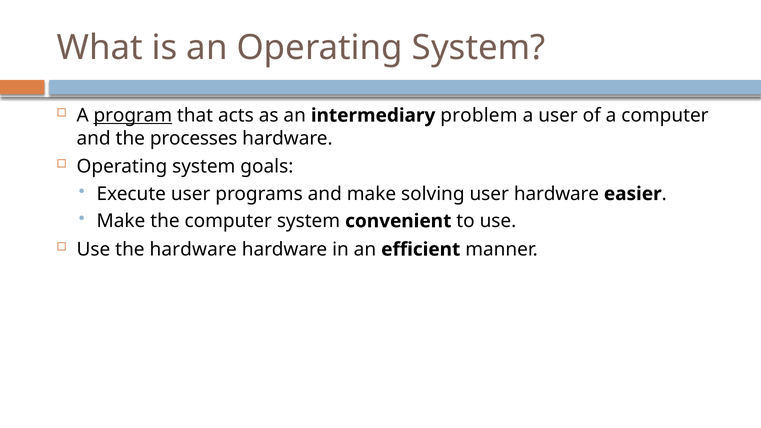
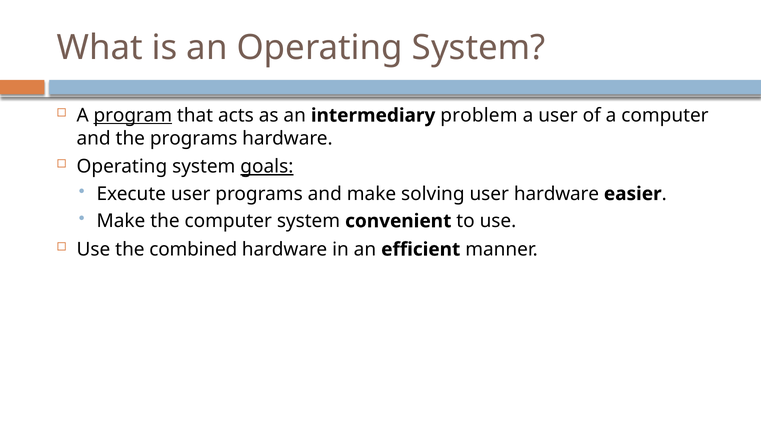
the processes: processes -> programs (194, 138)
goals underline: none -> present (267, 167)
the hardware: hardware -> combined (193, 249)
